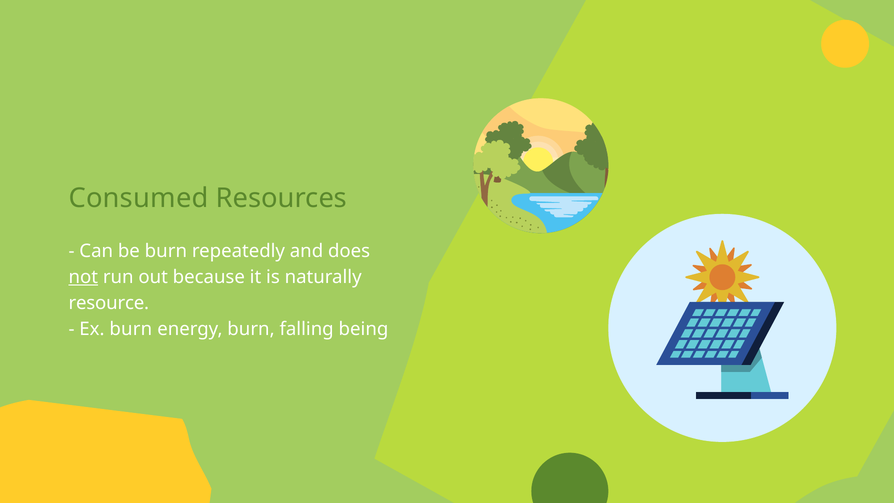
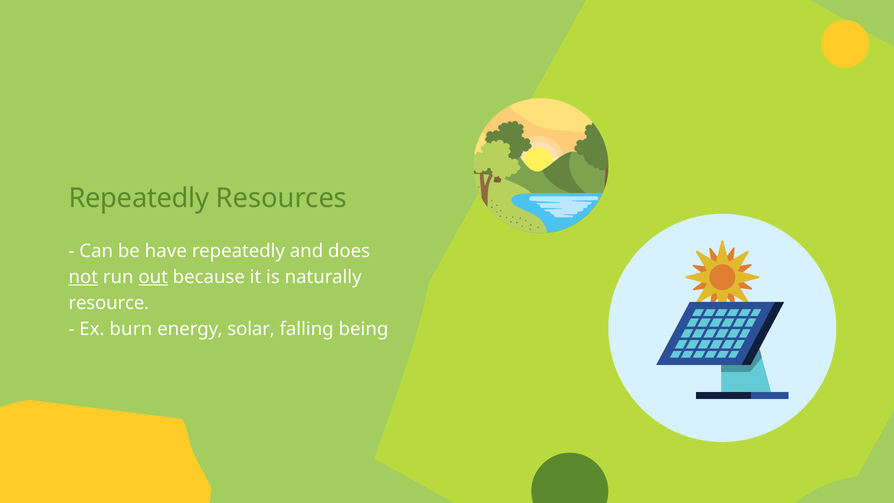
Consumed: Consumed -> Repeatedly (139, 198)
be burn: burn -> have (166, 251)
out underline: none -> present (153, 277)
energy burn: burn -> solar (251, 329)
